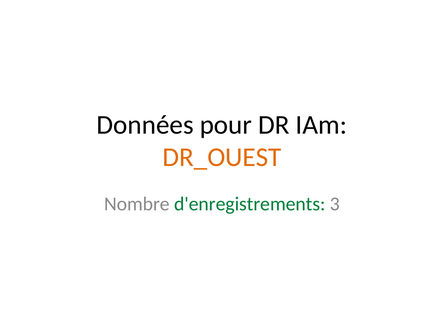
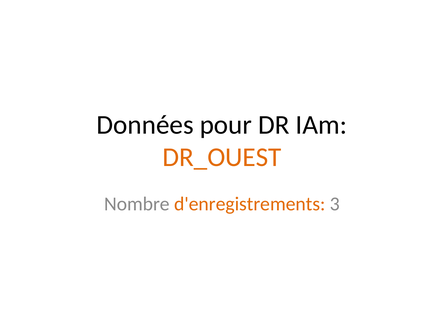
d'enregistrements colour: green -> orange (250, 204)
